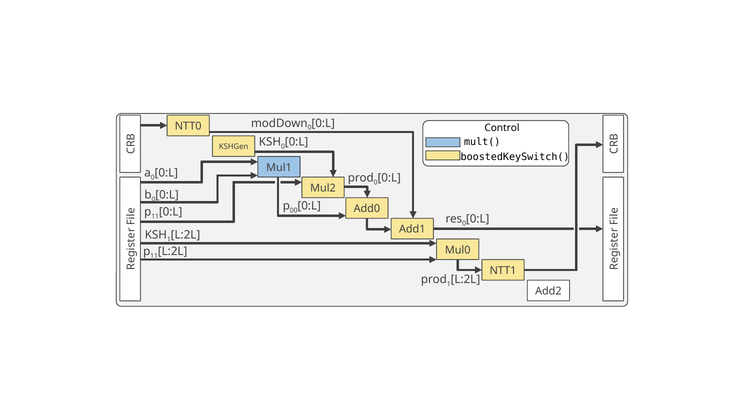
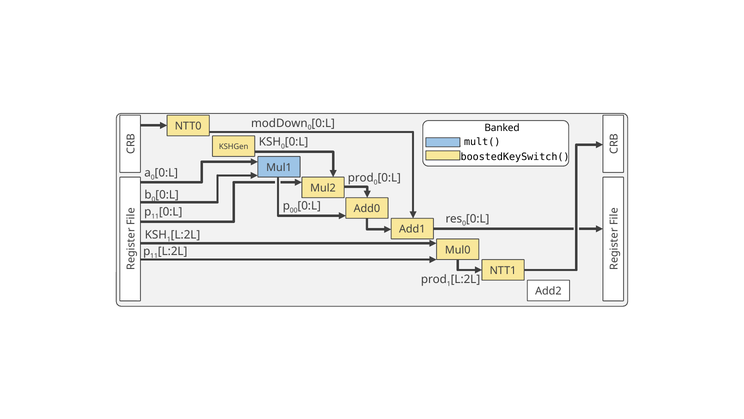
Control: Control -> Banked (502, 128)
